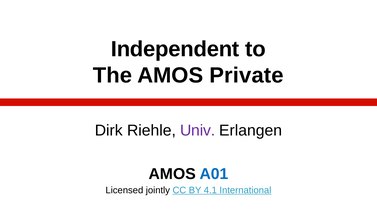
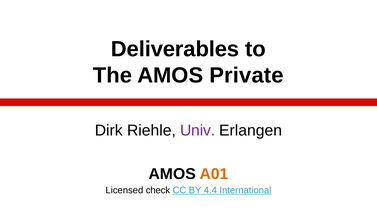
Independent: Independent -> Deliverables (175, 49)
A01 colour: blue -> orange (214, 174)
jointly: jointly -> check (158, 190)
4.1: 4.1 -> 4.4 (210, 190)
